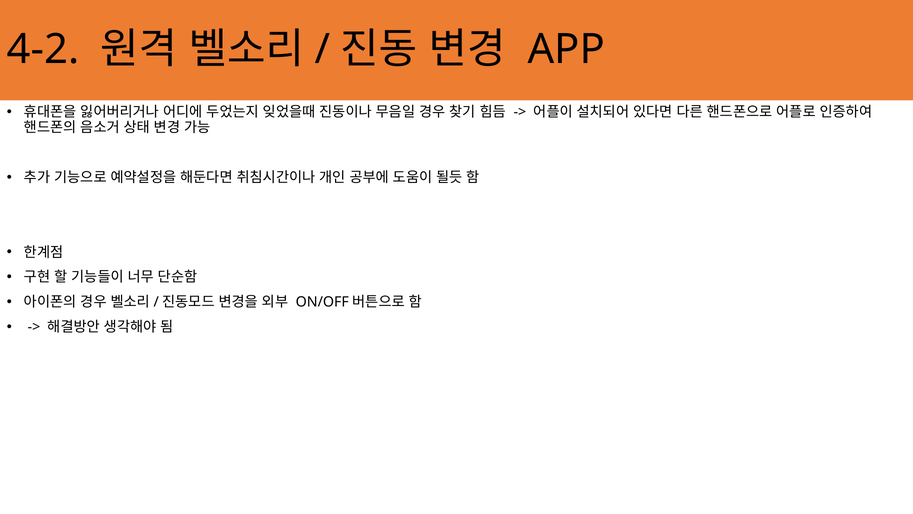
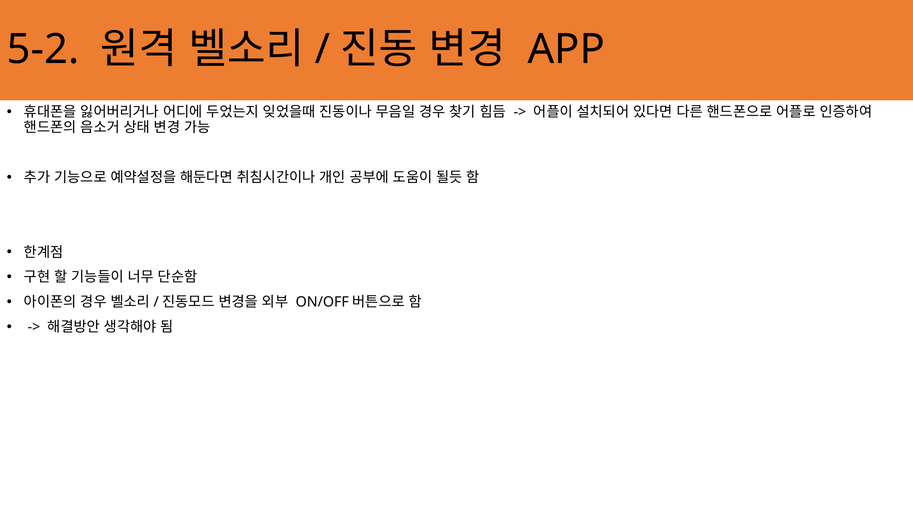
4-2: 4-2 -> 5-2 (43, 49)
